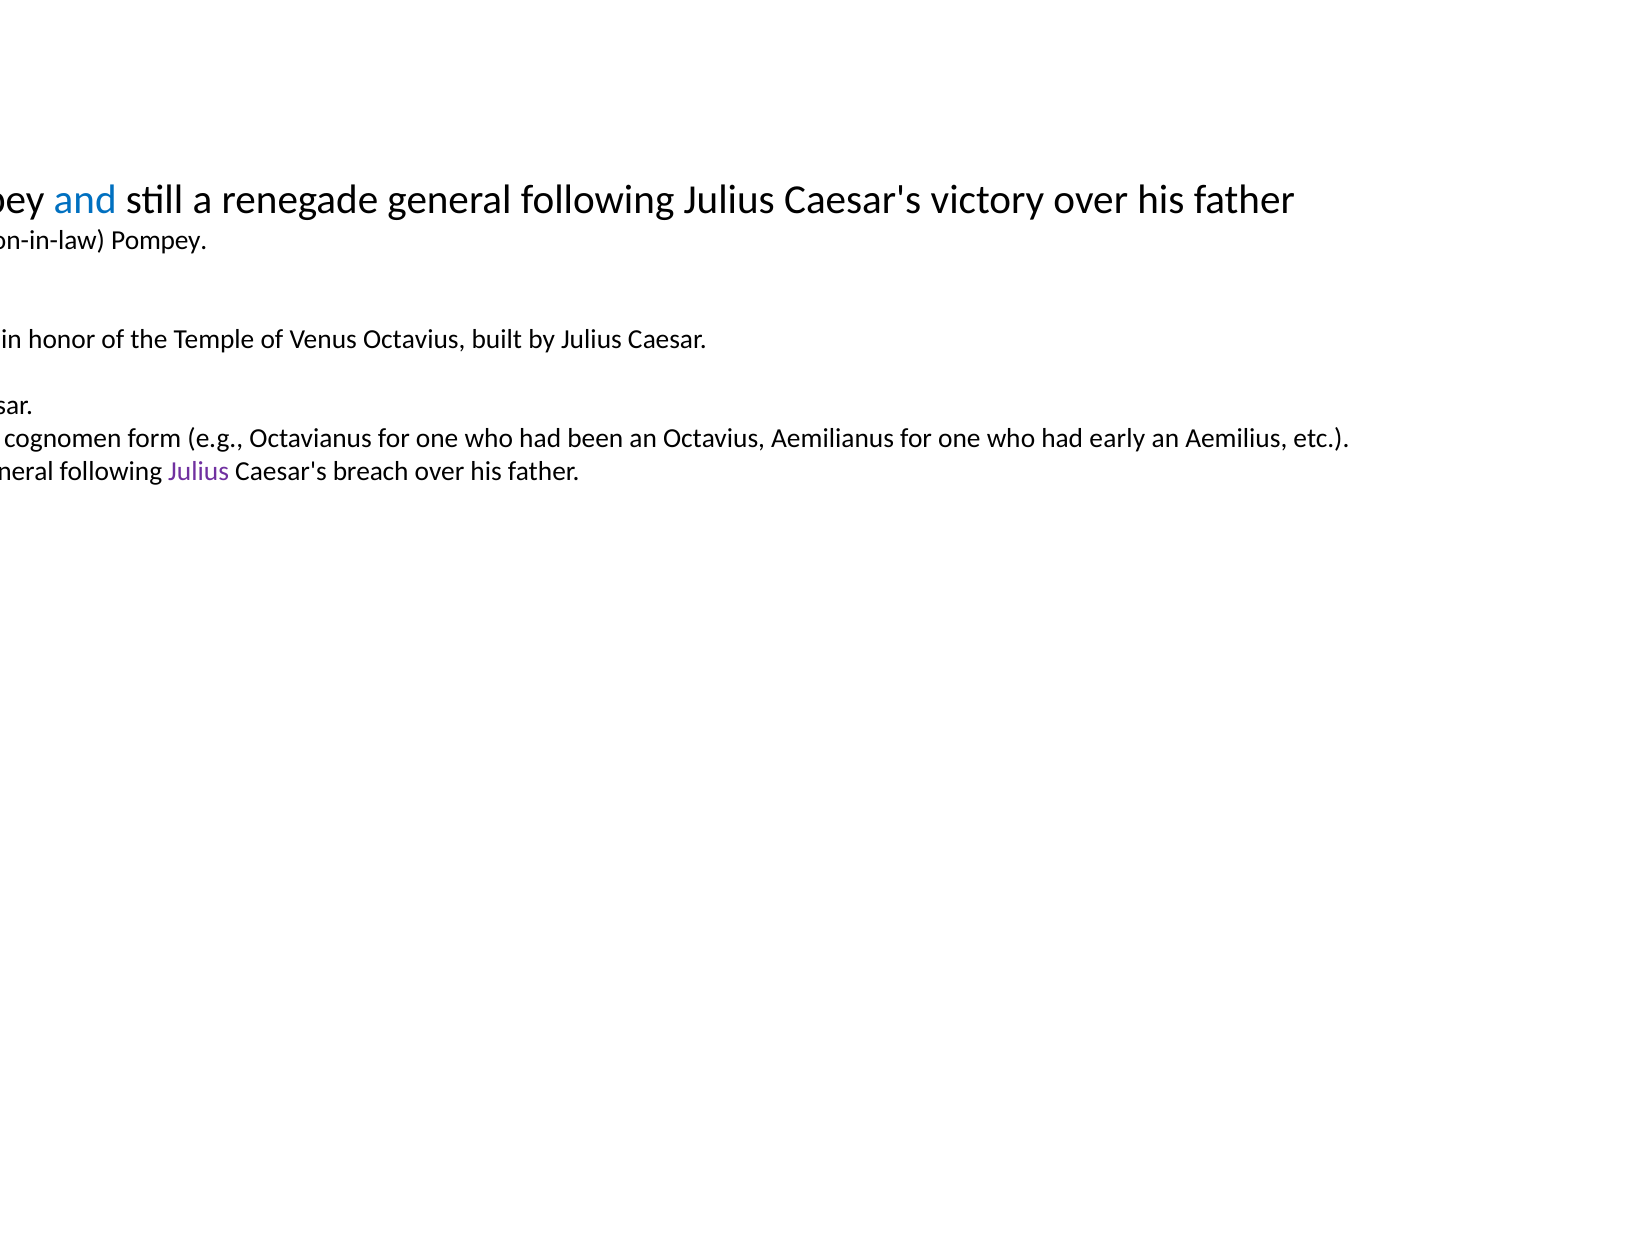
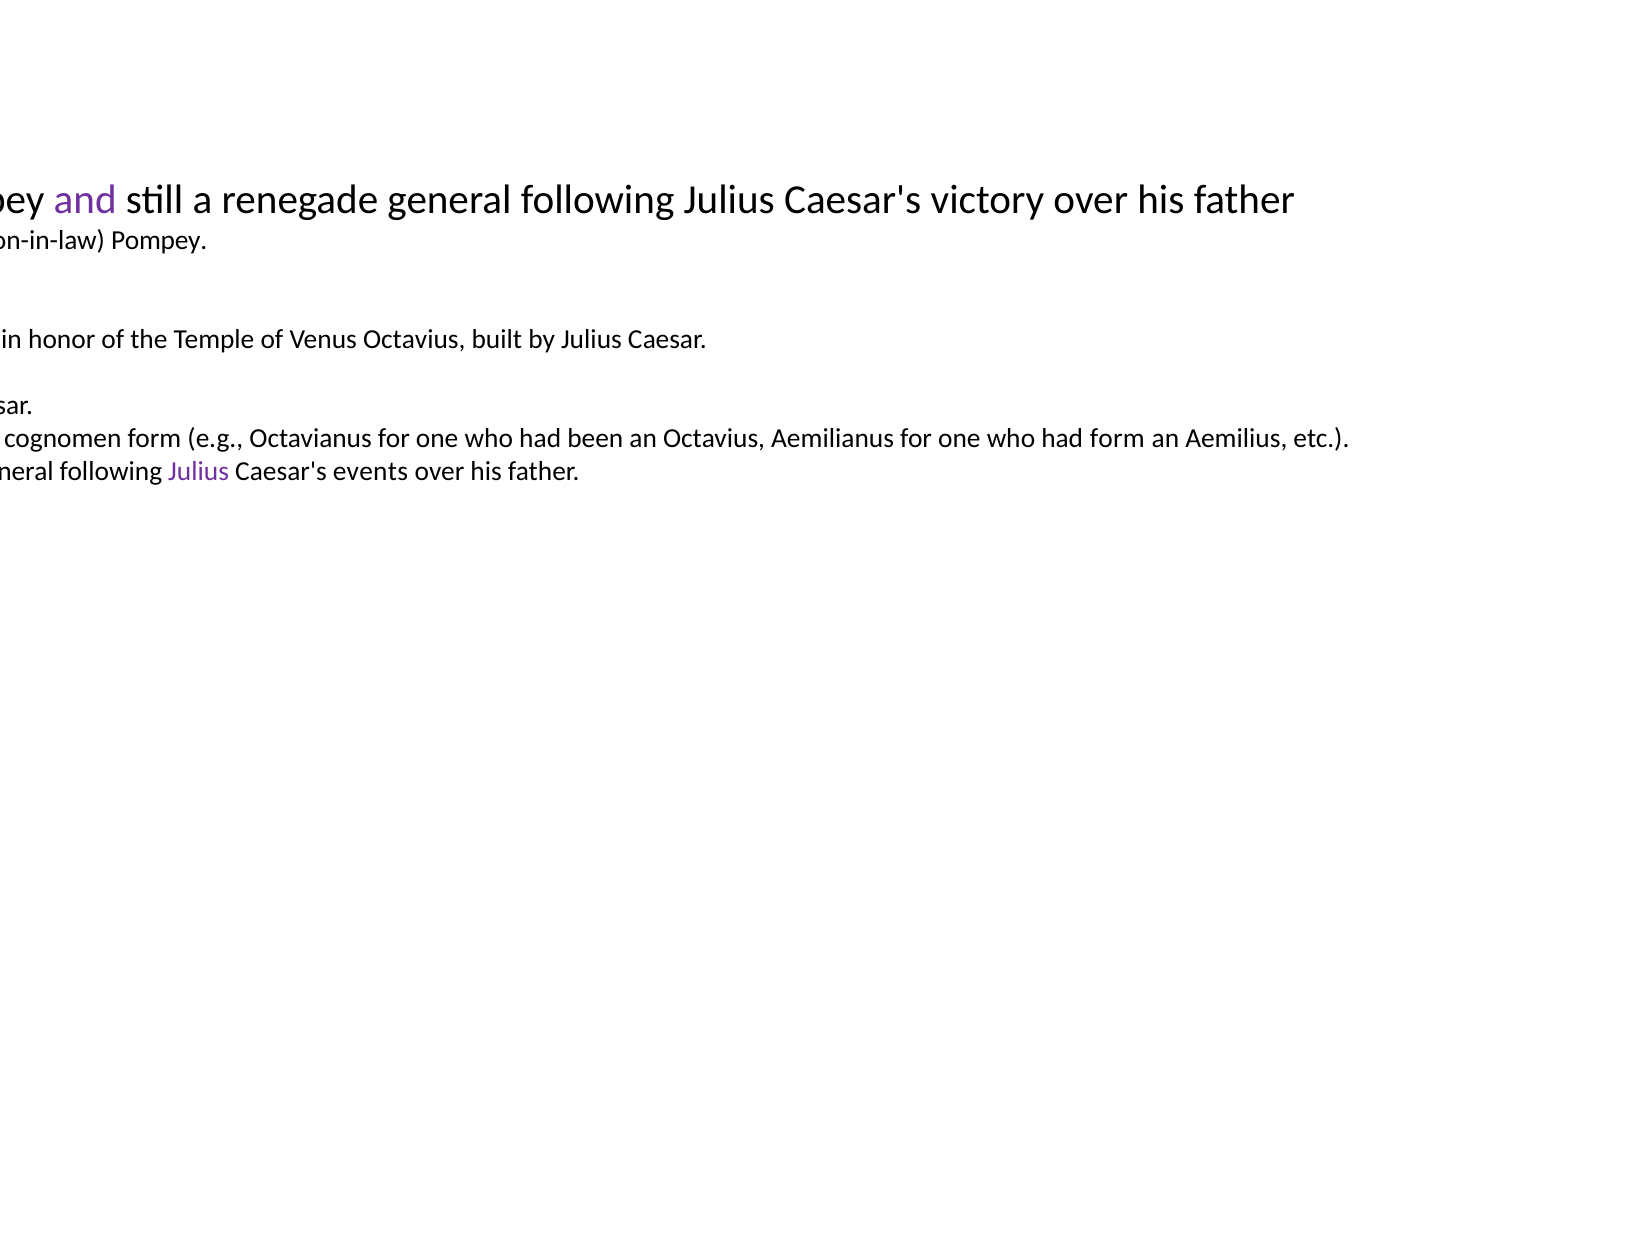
and colour: blue -> purple (85, 200)
had early: early -> form (1117, 438)
breach: breach -> events (370, 471)
